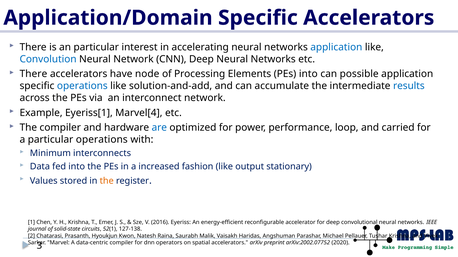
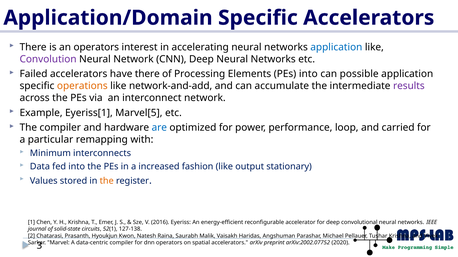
an particular: particular -> operators (96, 47)
Convolution colour: blue -> purple (48, 59)
There: There -> Failed (34, 74)
have node: node -> there (147, 74)
operations colour: blue -> orange (82, 86)
solution-and-add: solution-and-add -> network-and-add (171, 86)
results colour: blue -> purple (409, 86)
Marvel[4: Marvel[4 -> Marvel[5 (139, 113)
particular operations: operations -> remapping (102, 140)
